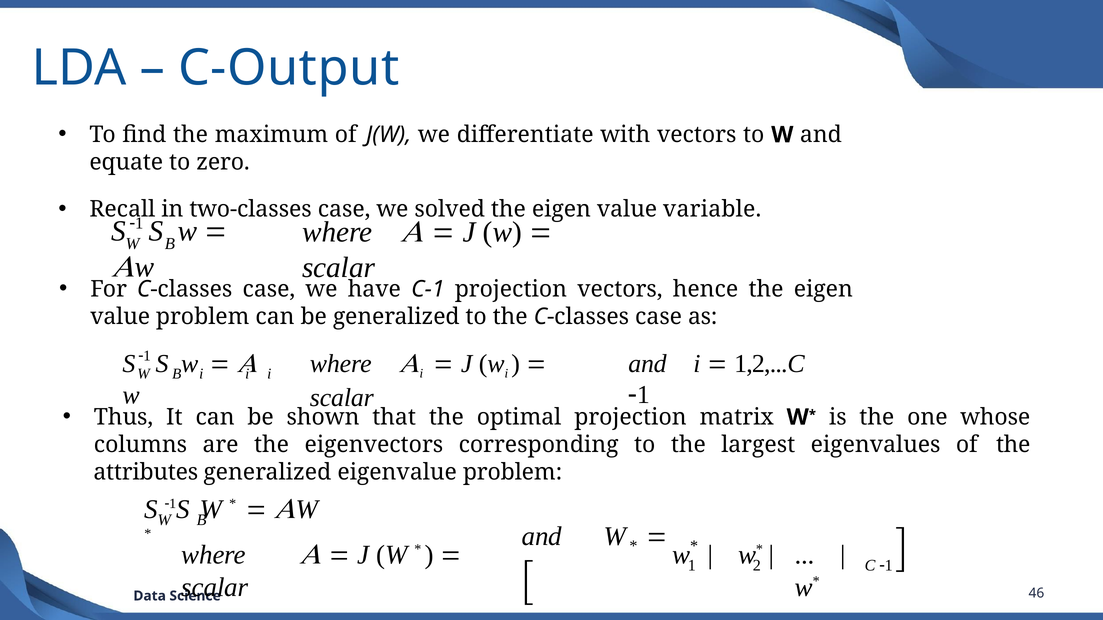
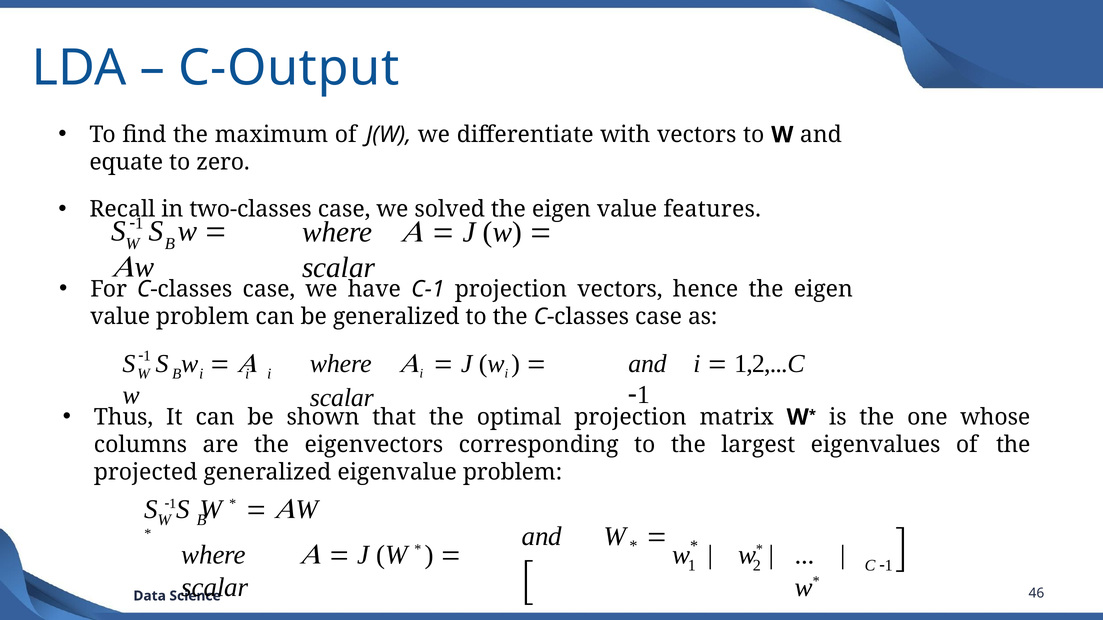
variable: variable -> features (712, 210)
attributes: attributes -> projected (146, 473)
